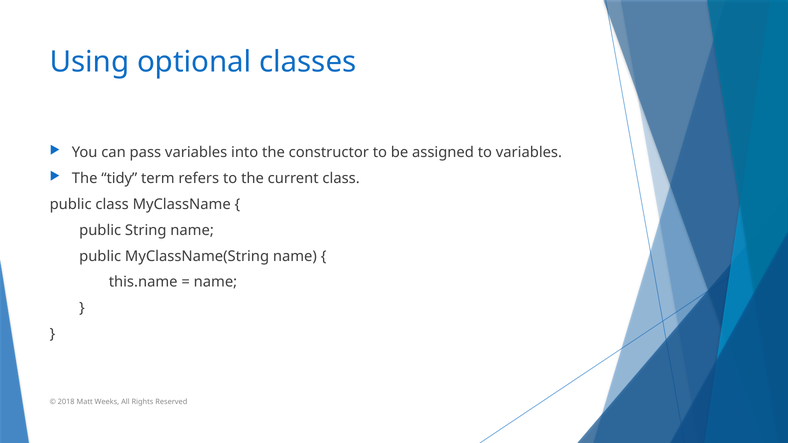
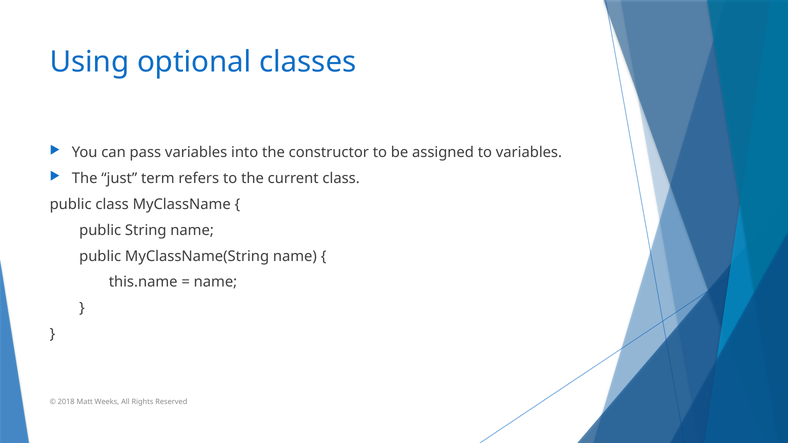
tidy: tidy -> just (119, 178)
